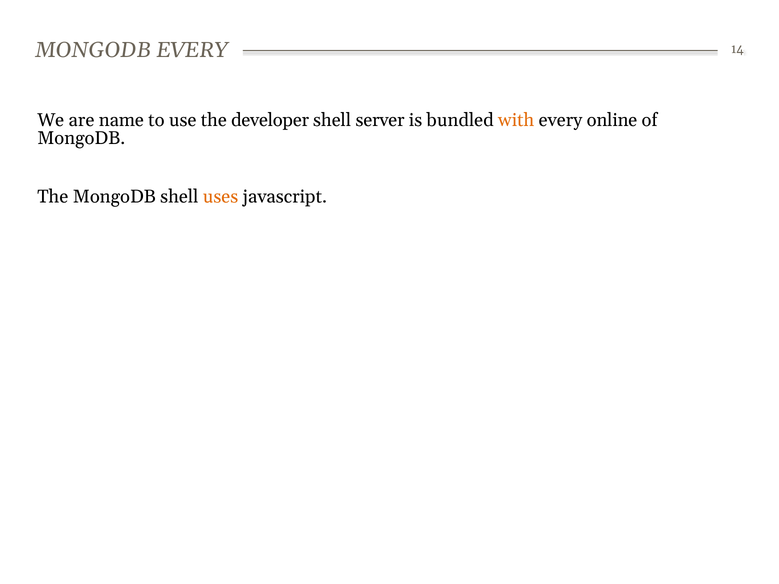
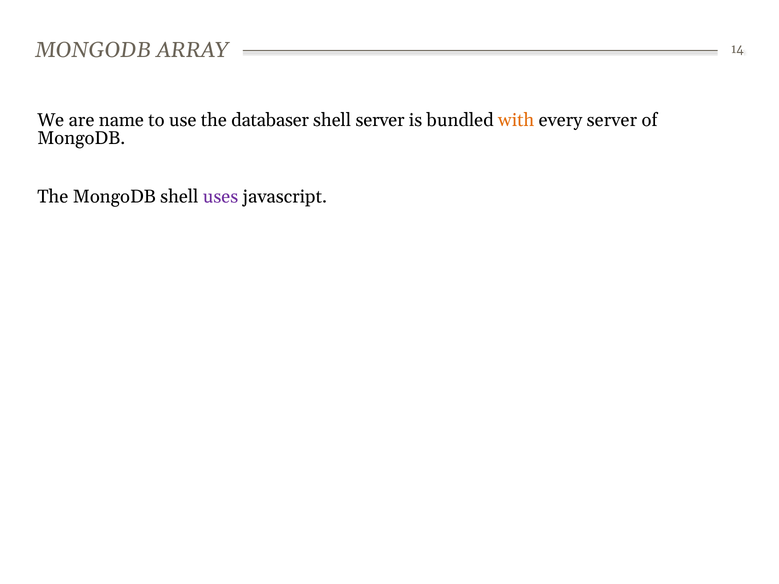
MONGODB EVERY: EVERY -> ARRAY (192, 50)
developer: developer -> databaser (270, 120)
every online: online -> server (612, 120)
uses colour: orange -> purple (221, 197)
